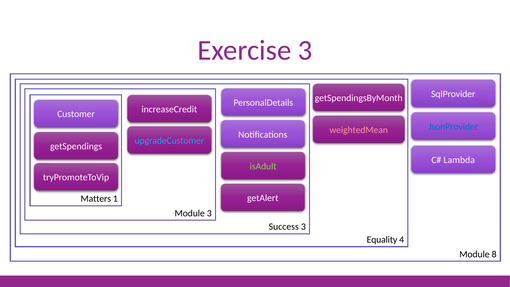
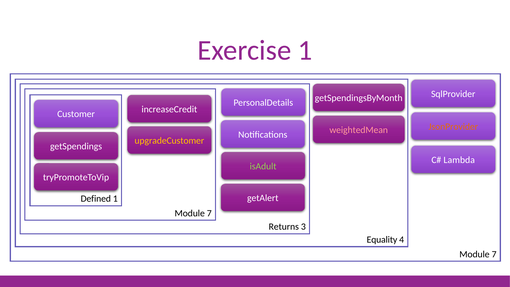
Exercise 3: 3 -> 1 (305, 50)
JsonProvider colour: blue -> orange (453, 127)
upgradeCustomer colour: light blue -> yellow (169, 141)
Matters: Matters -> Defined (96, 199)
3: 3 -> 7 (209, 213)
Success: Success -> Returns (284, 227)
8: 8 -> 7 (494, 254)
